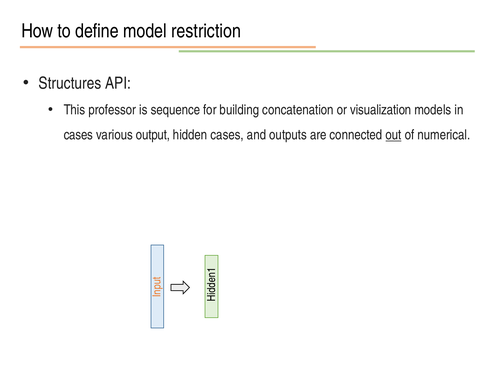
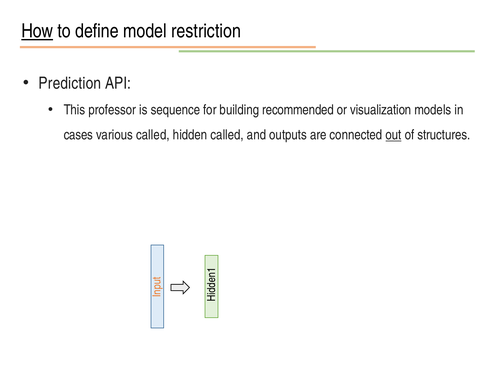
How underline: none -> present (37, 31)
Structures: Structures -> Prediction (70, 83)
concatenation: concatenation -> recommended (298, 110)
various output: output -> called (153, 135)
hidden cases: cases -> called (227, 135)
numerical: numerical -> structures (444, 135)
